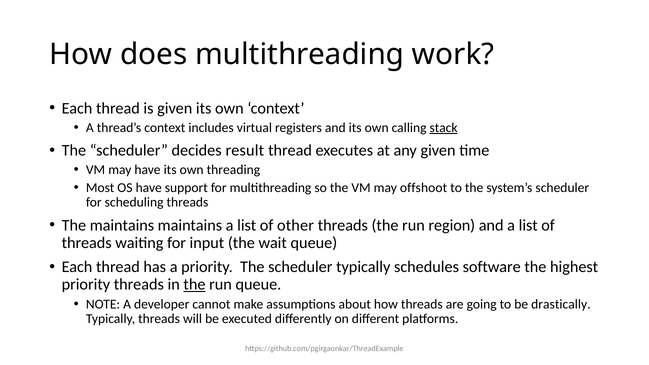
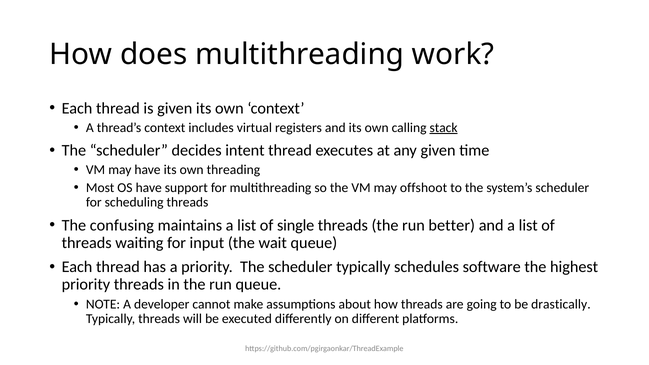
result: result -> intent (245, 151)
The maintains: maintains -> confusing (122, 225)
other: other -> single (296, 225)
region: region -> better (452, 225)
the underline: present -> none (194, 285)
